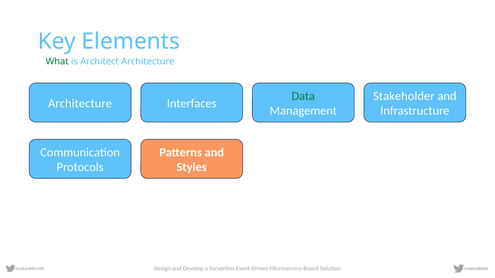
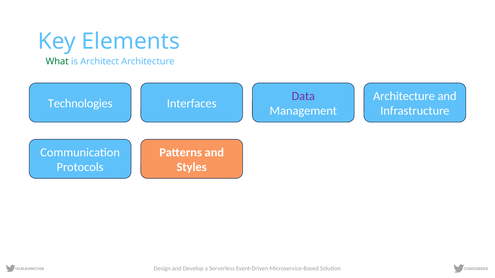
Data colour: green -> purple (303, 96)
Stakeholder: Stakeholder -> Architecture (404, 96)
Architecture: Architecture -> Technologies (80, 104)
